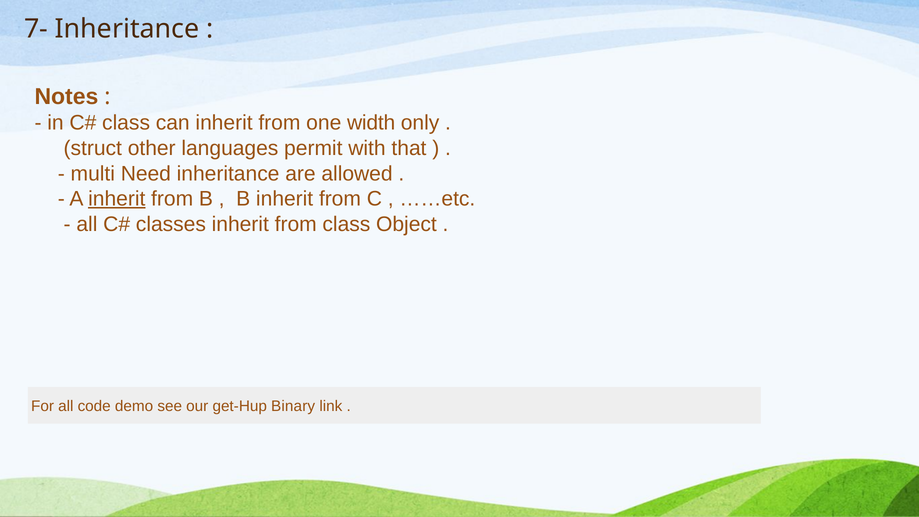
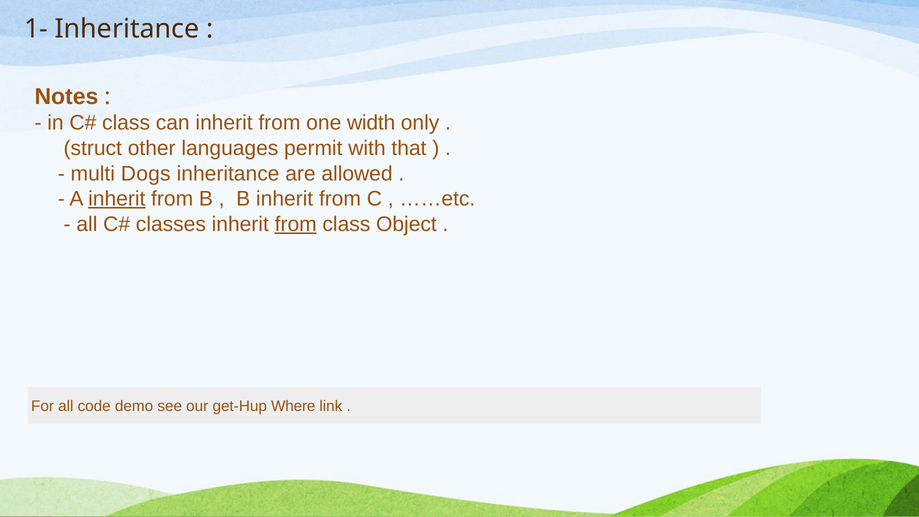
7-: 7- -> 1- (36, 29)
Need: Need -> Dogs (146, 174)
from underline: none -> present (296, 224)
Binary: Binary -> Where (293, 406)
